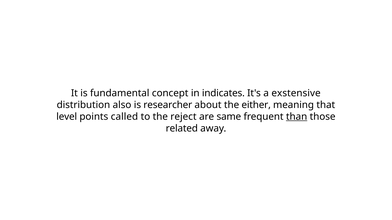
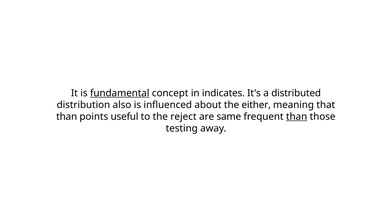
fundamental underline: none -> present (120, 93)
exstensive: exstensive -> distributed (296, 93)
researcher: researcher -> influenced (168, 105)
level: level -> than (67, 117)
called: called -> useful (125, 117)
related: related -> testing (182, 129)
